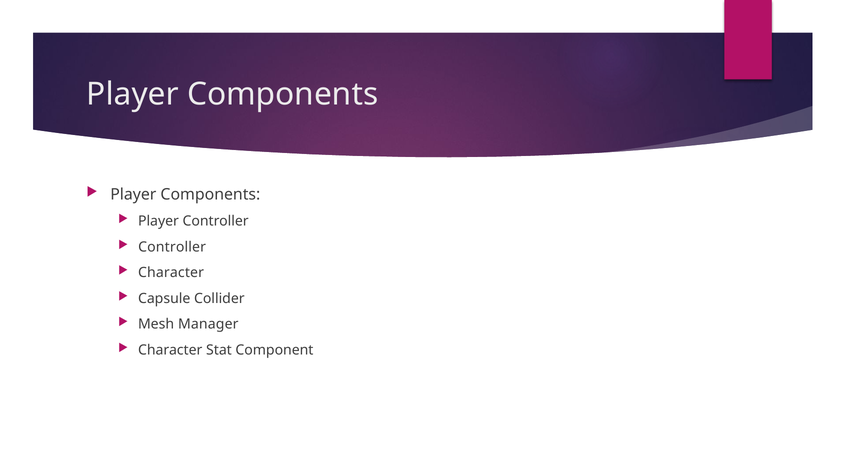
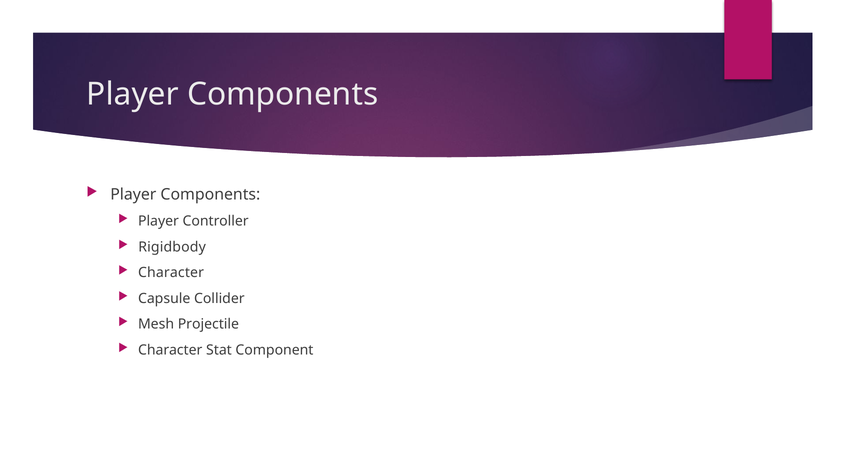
Controller: Controller -> Rigidbody (172, 247)
Manager: Manager -> Projectile (208, 324)
